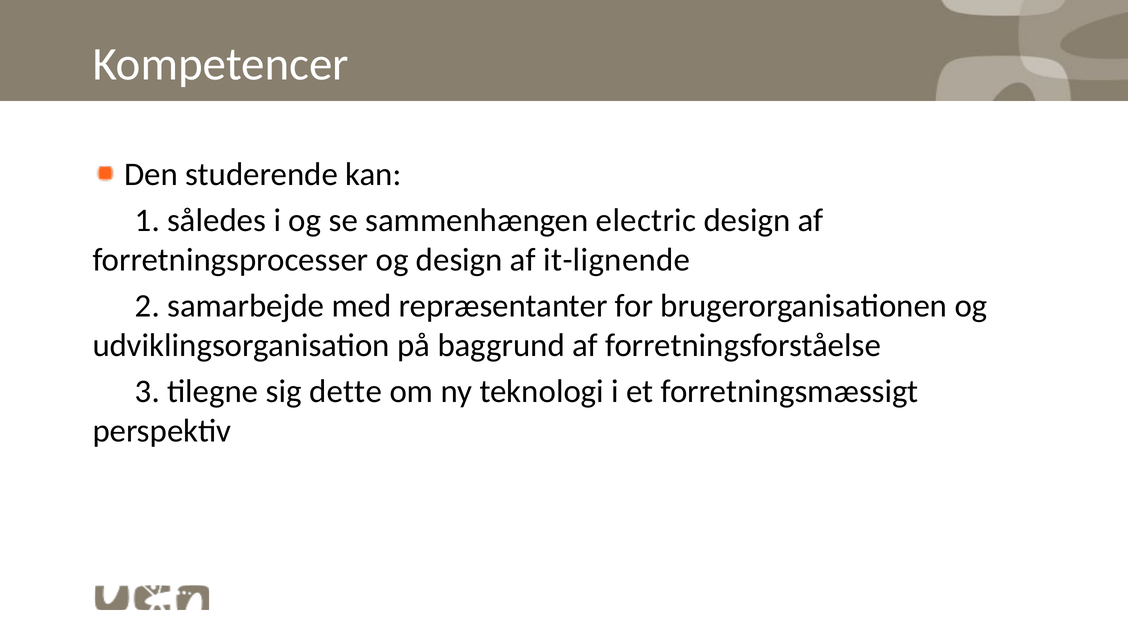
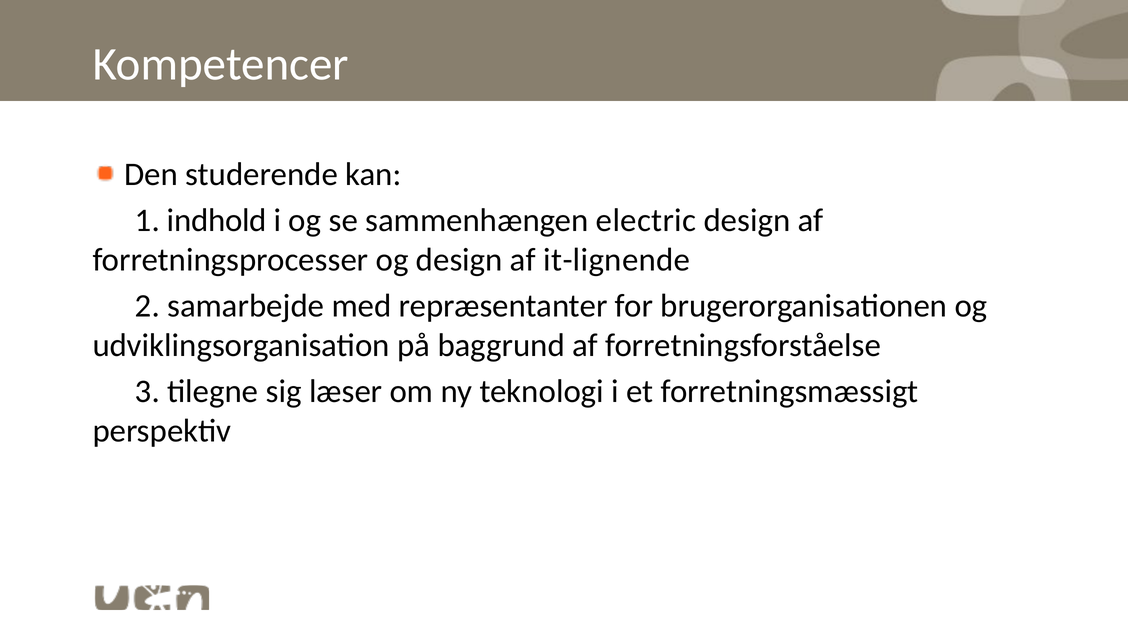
således: således -> indhold (217, 220)
dette: dette -> læser (346, 392)
